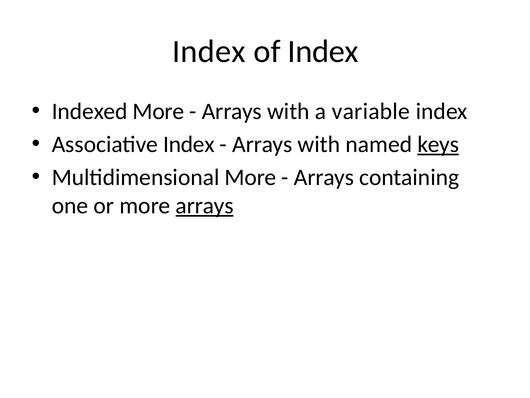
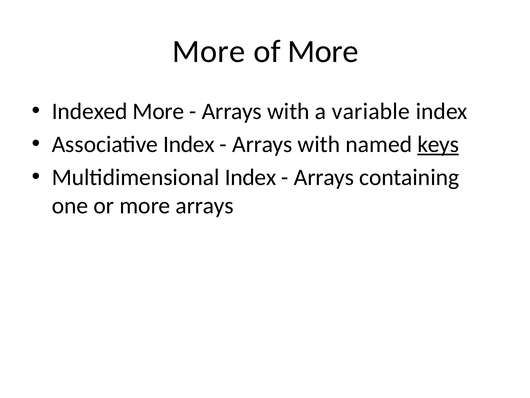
Index: Index -> More (209, 51)
of Index: Index -> More (323, 51)
Multidimensional More: More -> Index (250, 177)
arrays underline: present -> none (205, 205)
